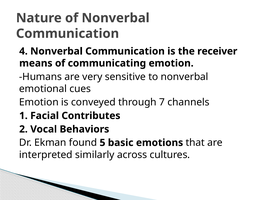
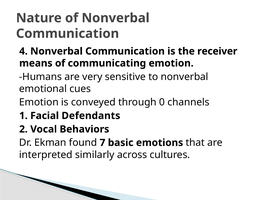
7: 7 -> 0 (162, 102)
Contributes: Contributes -> Defendants (91, 116)
5: 5 -> 7 (102, 143)
